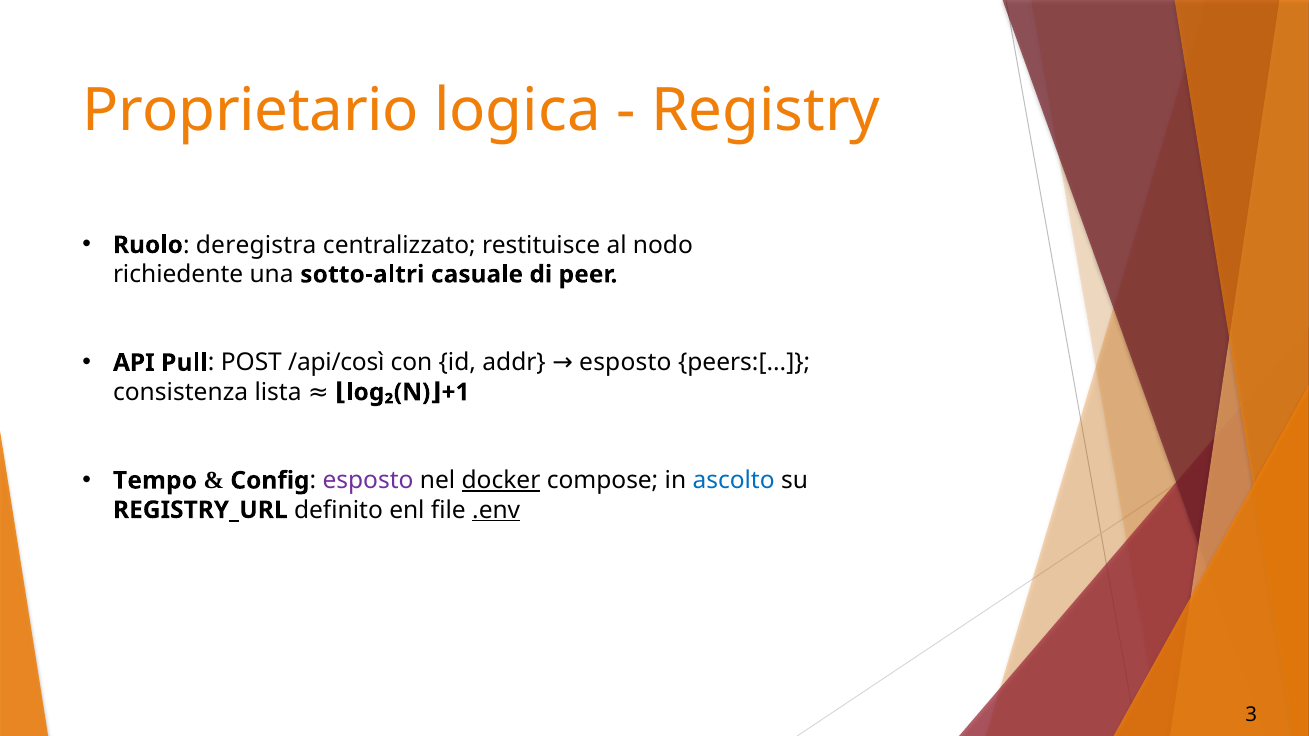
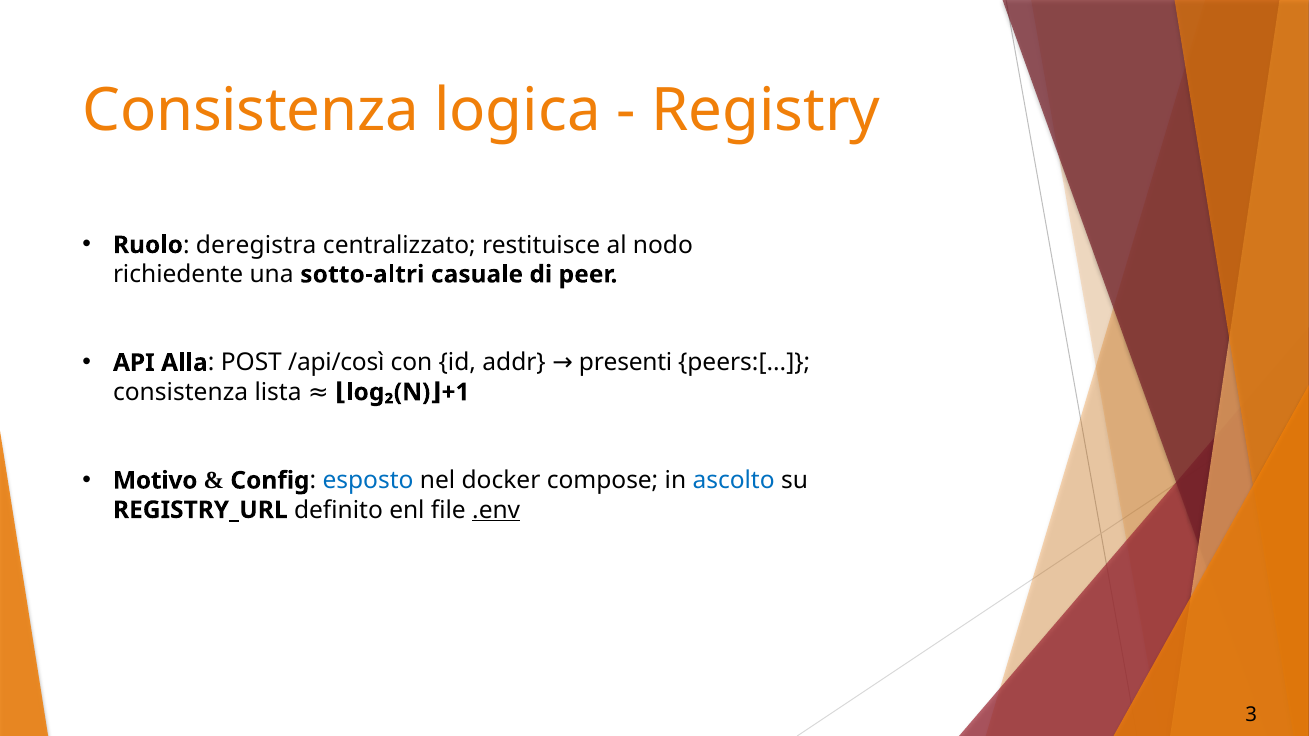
Proprietario: Proprietario -> Consistenza (251, 111)
Pull: Pull -> Alla (184, 363)
addr esposto: esposto -> presenti (626, 363)
Tempo: Tempo -> Motivo (155, 481)
esposto colour: purple -> blue (368, 481)
docker underline: present -> none (501, 481)
